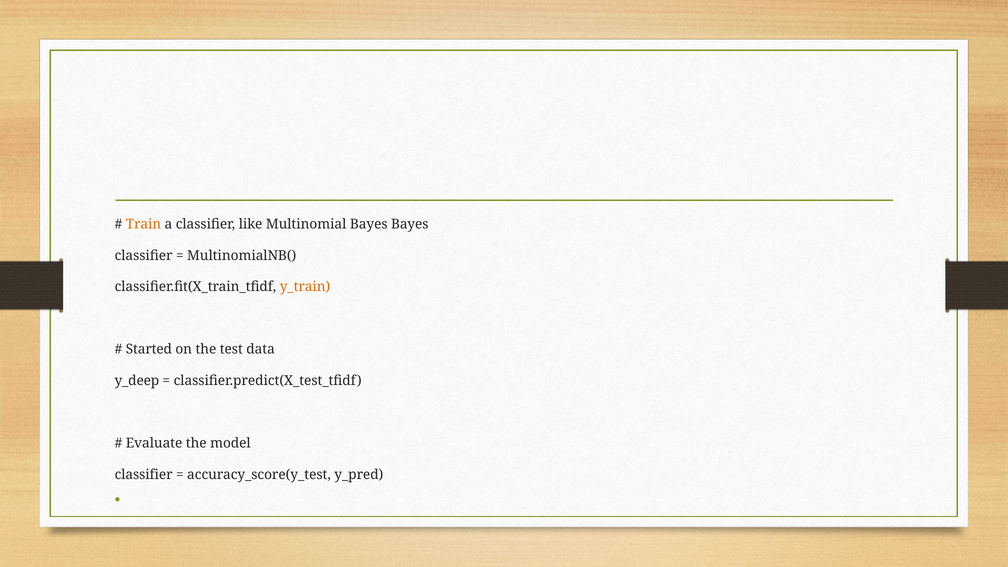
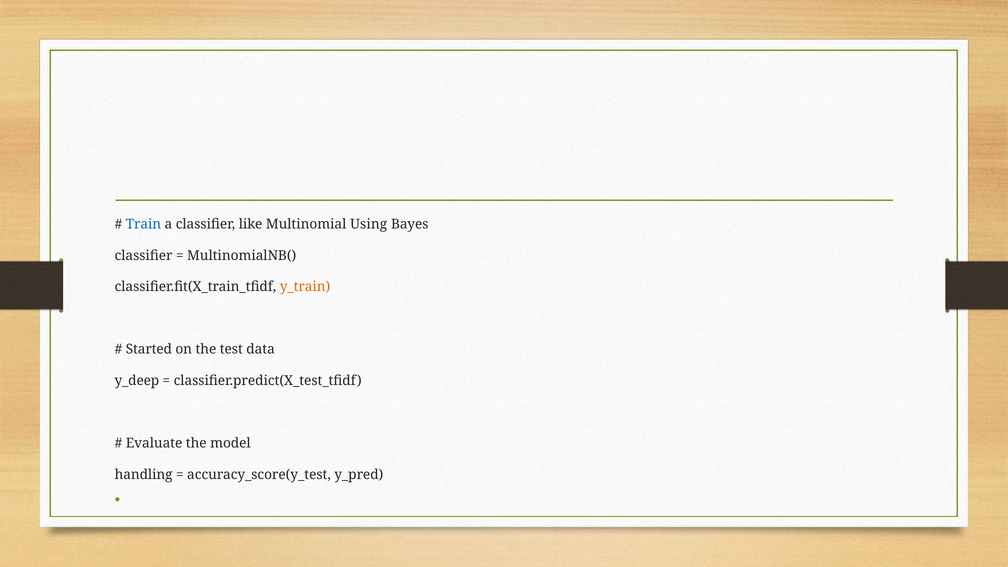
Train colour: orange -> blue (143, 224)
Multinomial Bayes: Bayes -> Using (369, 224)
classifier: classifier -> handling (144, 475)
